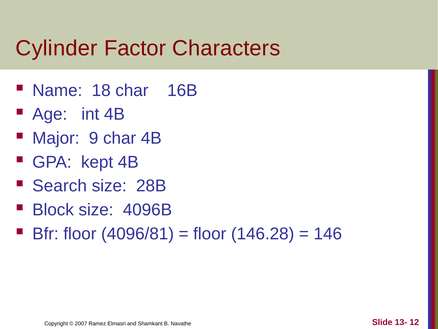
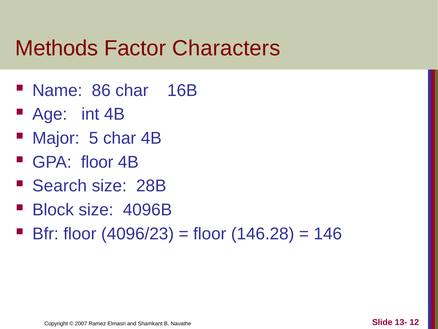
Cylinder: Cylinder -> Methods (57, 48)
18: 18 -> 86 (101, 90)
9: 9 -> 5 (94, 138)
GPA kept: kept -> floor (97, 162)
4096/81: 4096/81 -> 4096/23 (138, 233)
